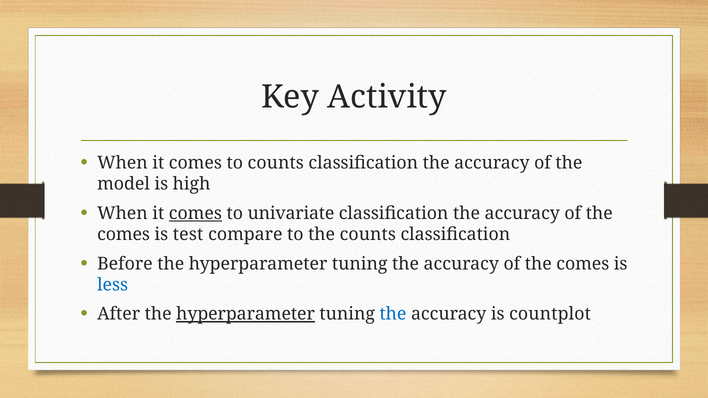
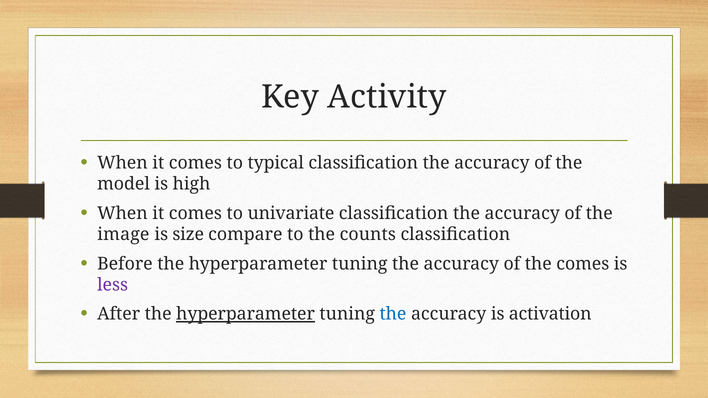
to counts: counts -> typical (276, 163)
comes underline: present -> none (195, 213)
comes: comes -> image (123, 235)
test: test -> size (188, 235)
less colour: blue -> purple (113, 285)
countplot: countplot -> activation (550, 314)
